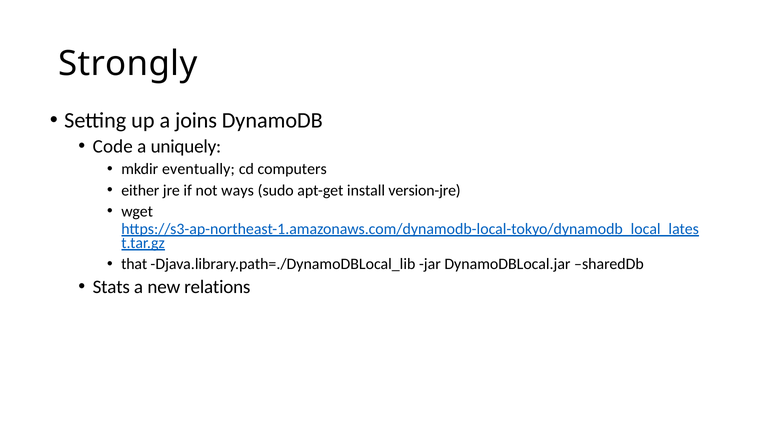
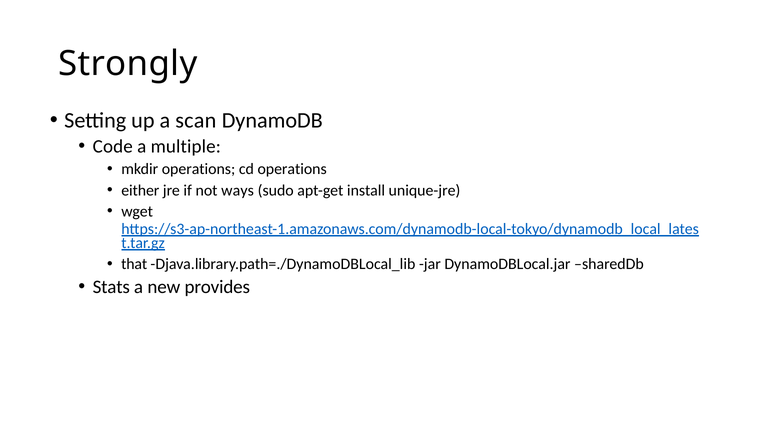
joins: joins -> scan (196, 120)
uniquely: uniquely -> multiple (186, 146)
mkdir eventually: eventually -> operations (199, 169)
cd computers: computers -> operations (292, 169)
version-jre: version-jre -> unique-jre (424, 190)
relations: relations -> provides (217, 287)
